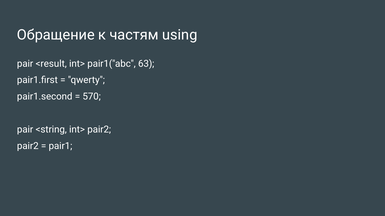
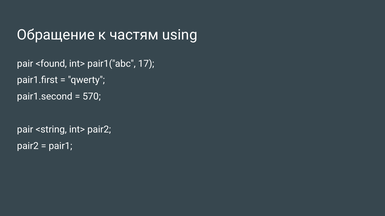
<result: <result -> <found (51, 64)
63: 63 -> 17 (146, 64)
